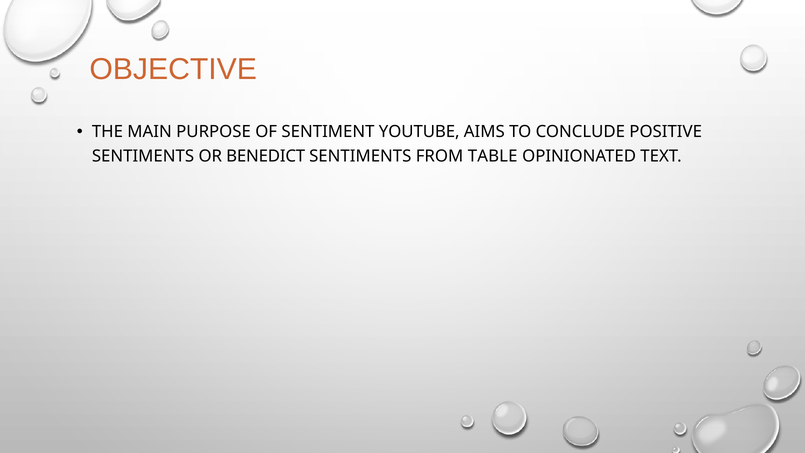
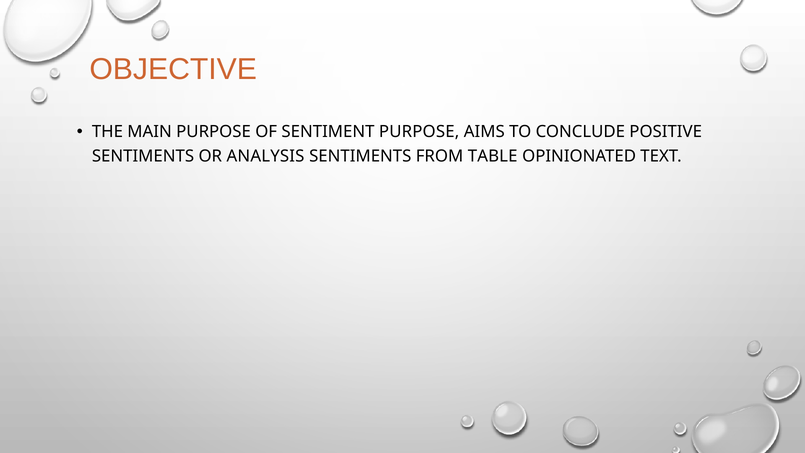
SENTIMENT YOUTUBE: YOUTUBE -> PURPOSE (419, 132)
BENEDICT: BENEDICT -> ANALYSIS (265, 156)
